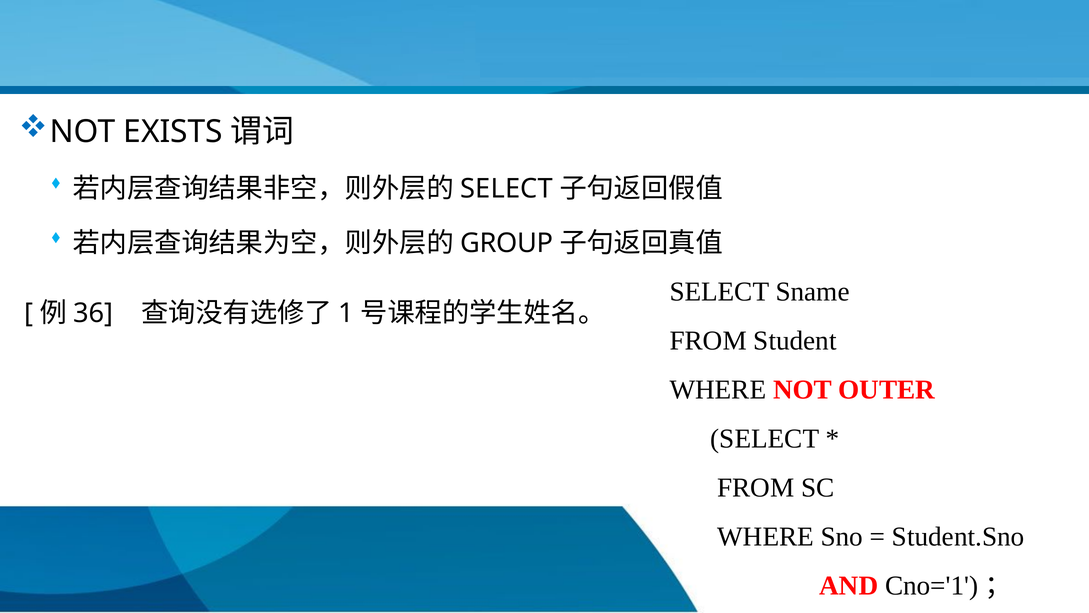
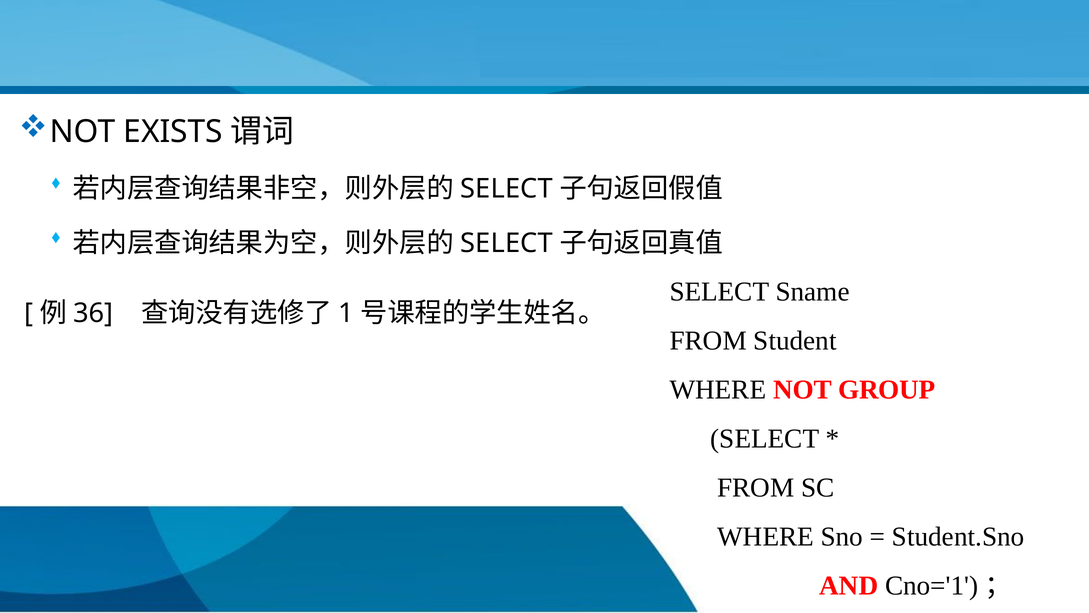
GROUP: GROUP -> SELECT (507, 243)
OUTER: OUTER -> GROUP (887, 389)
